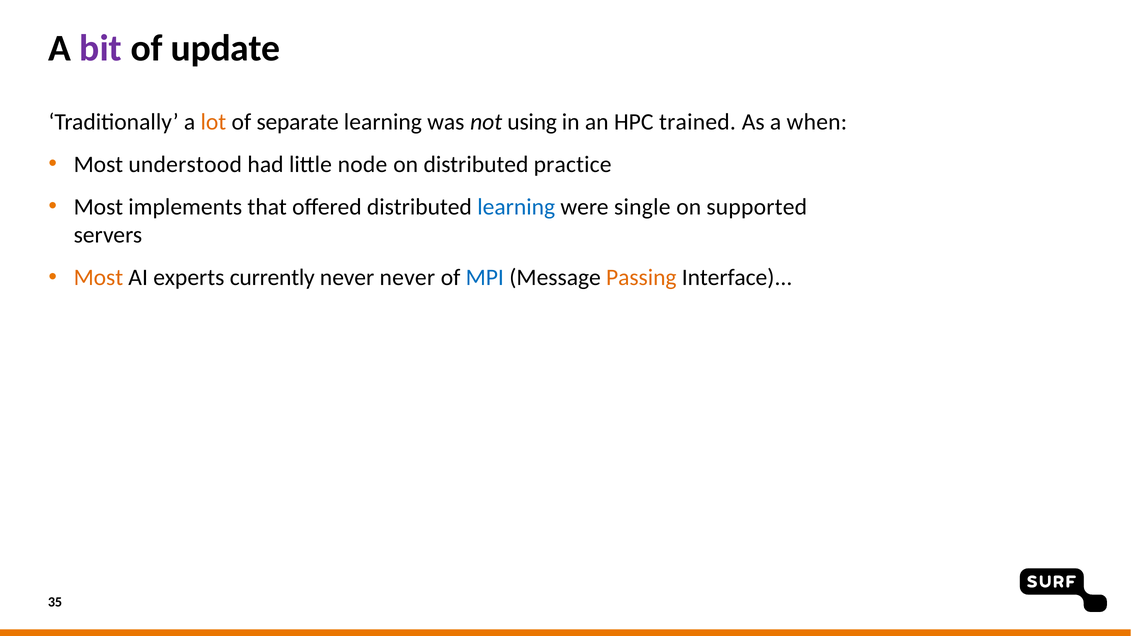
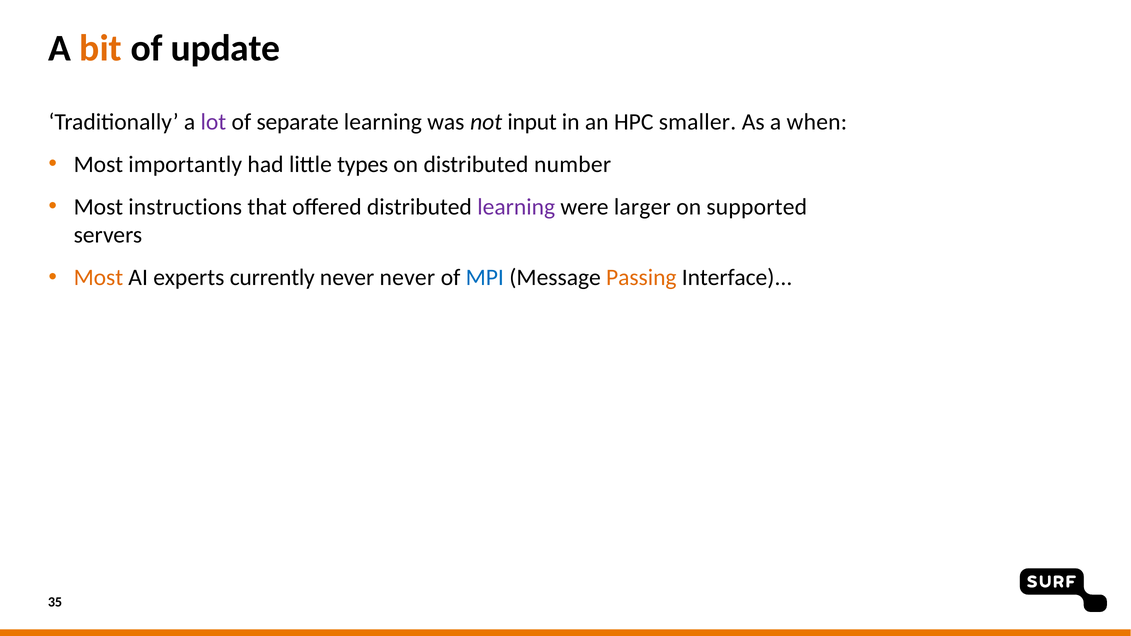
bit colour: purple -> orange (101, 48)
lot colour: orange -> purple (213, 122)
using: using -> input (532, 122)
trained: trained -> smaller (698, 122)
understood: understood -> importantly (185, 164)
node: node -> types (363, 164)
practice: practice -> number (573, 164)
implements: implements -> instructions (185, 207)
learning colour: blue -> purple (516, 207)
single: single -> larger (642, 207)
